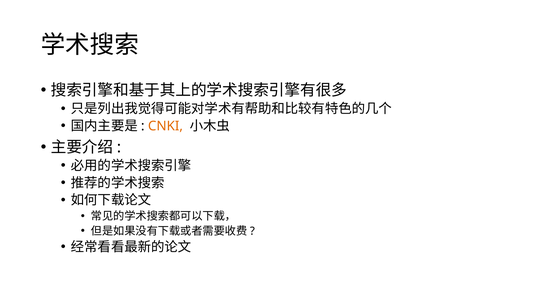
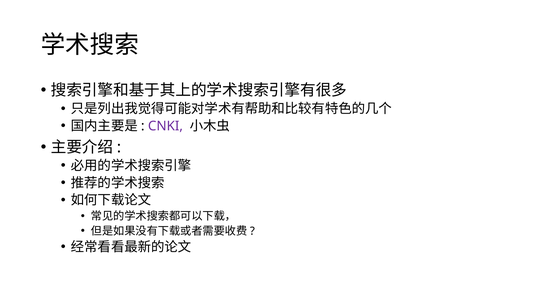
CNKI colour: orange -> purple (165, 126)
